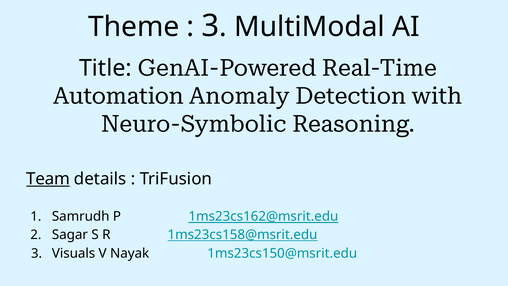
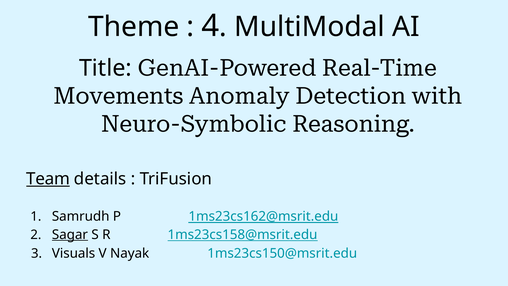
3: 3 -> 4 (210, 26)
Automation: Automation -> Movements (118, 96)
Sagar underline: none -> present (70, 234)
